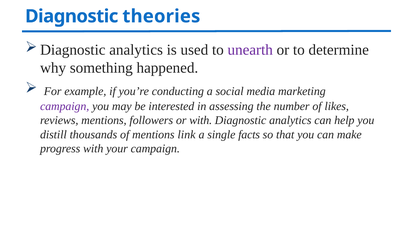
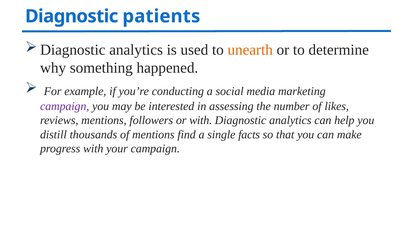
theories: theories -> patients (161, 16)
unearth colour: purple -> orange (250, 50)
link: link -> find (187, 134)
